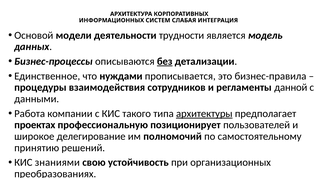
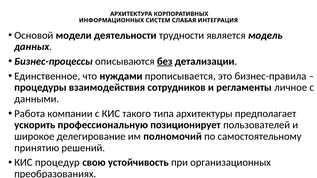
данной: данной -> личное (291, 88)
архитектуры underline: present -> none (204, 114)
проектах: проектах -> ускорить (35, 125)
знаниями: знаниями -> процедур (57, 163)
